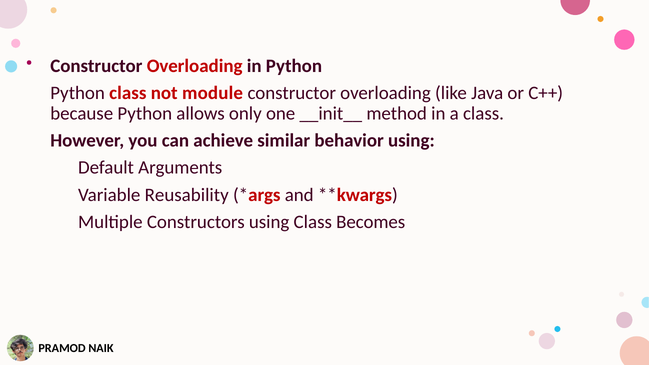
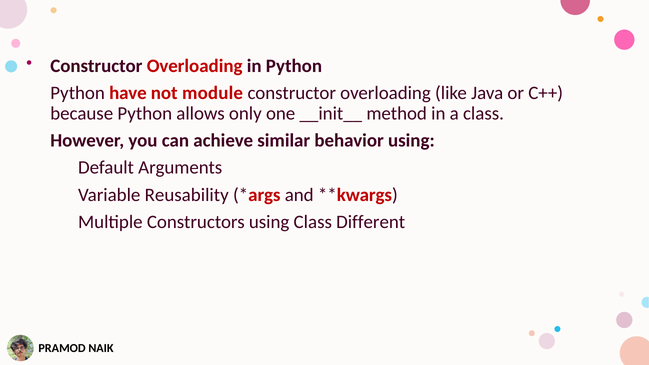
Python class: class -> have (128, 93)
Becomes: Becomes -> Different (371, 222)
